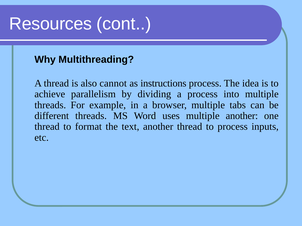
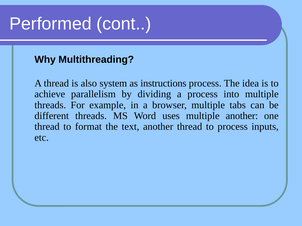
Resources: Resources -> Performed (51, 24)
cannot: cannot -> system (113, 83)
